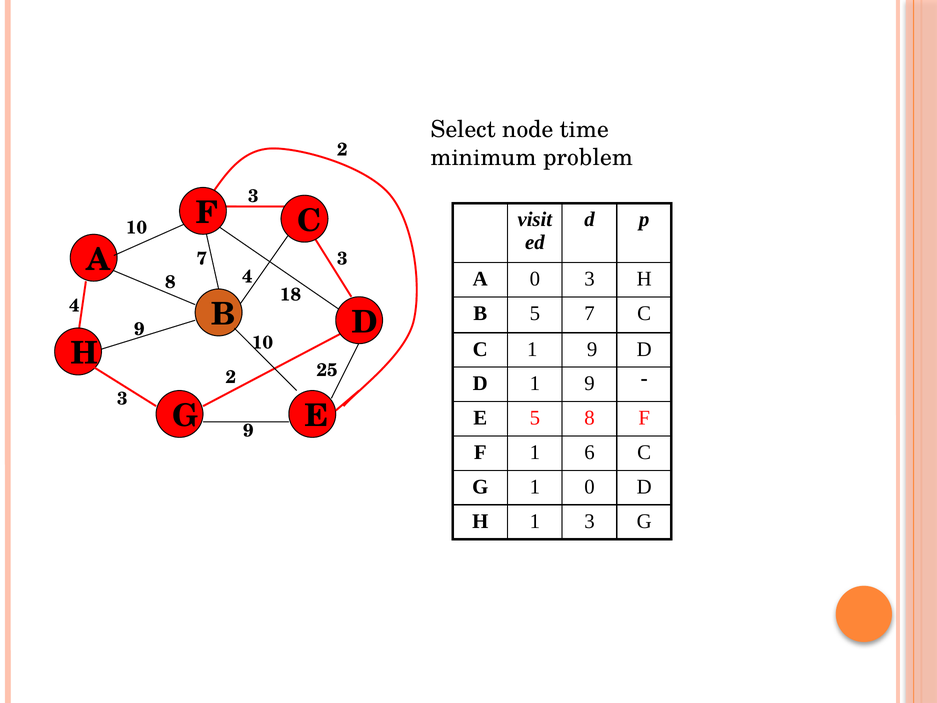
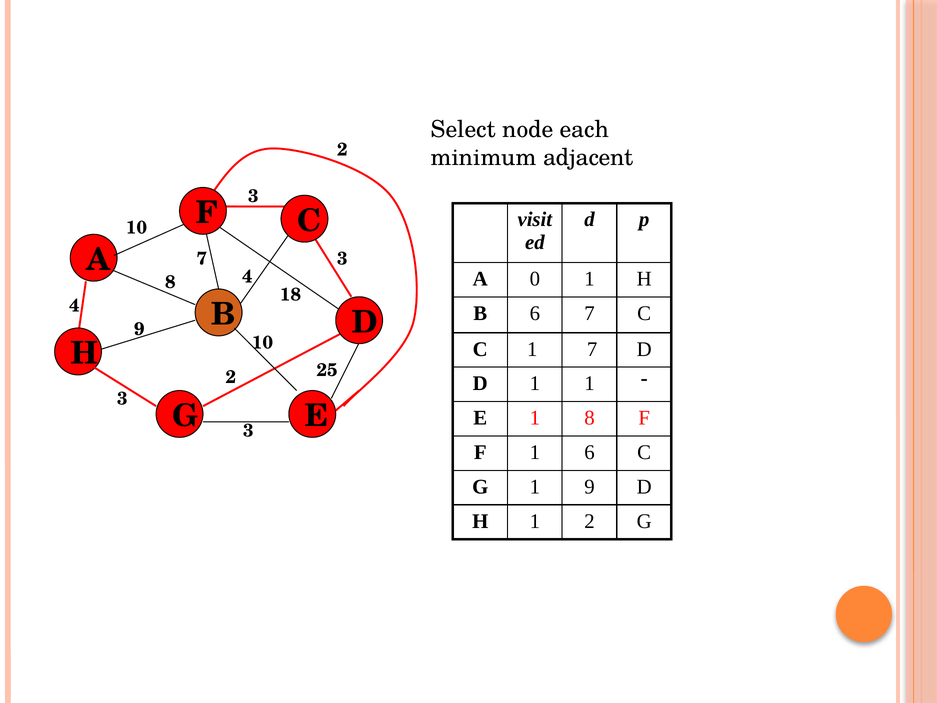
time: time -> each (584, 130)
problem: problem -> adjacent (588, 158)
0 3: 3 -> 1 (590, 279)
B 5: 5 -> 6 (535, 313)
C 1 9: 9 -> 7 (592, 349)
D 1 9: 9 -> 1 (590, 383)
G 9: 9 -> 3 (249, 431)
E 5: 5 -> 1 (535, 418)
1 0: 0 -> 9 (590, 487)
1 3: 3 -> 2 (590, 521)
